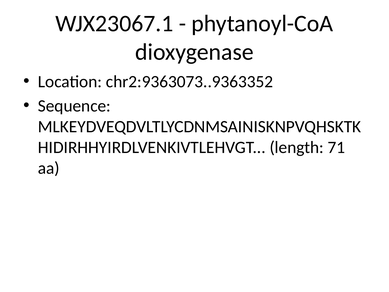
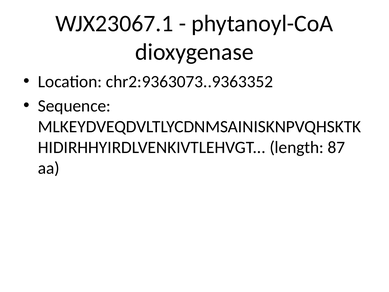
71: 71 -> 87 (336, 147)
